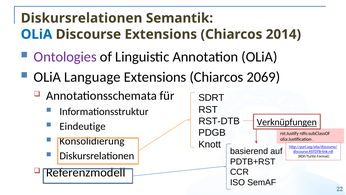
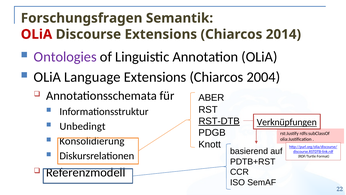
Diskursrelationen: Diskursrelationen -> Forschungsfragen (82, 18)
OLiA colour: blue -> red (36, 34)
2069: 2069 -> 2004 (263, 77)
SDRT: SDRT -> ABER (211, 98)
RST-DTB underline: none -> present (219, 121)
Eindeutige: Eindeutige -> Unbedingt (83, 126)
